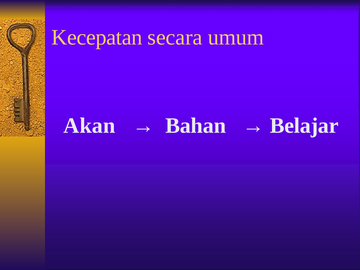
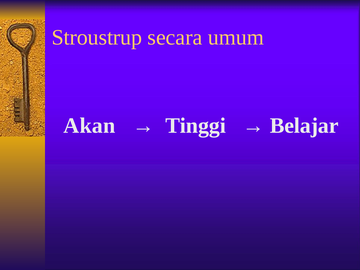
Kecepatan: Kecepatan -> Stroustrup (97, 37)
Bahan: Bahan -> Tinggi (196, 126)
